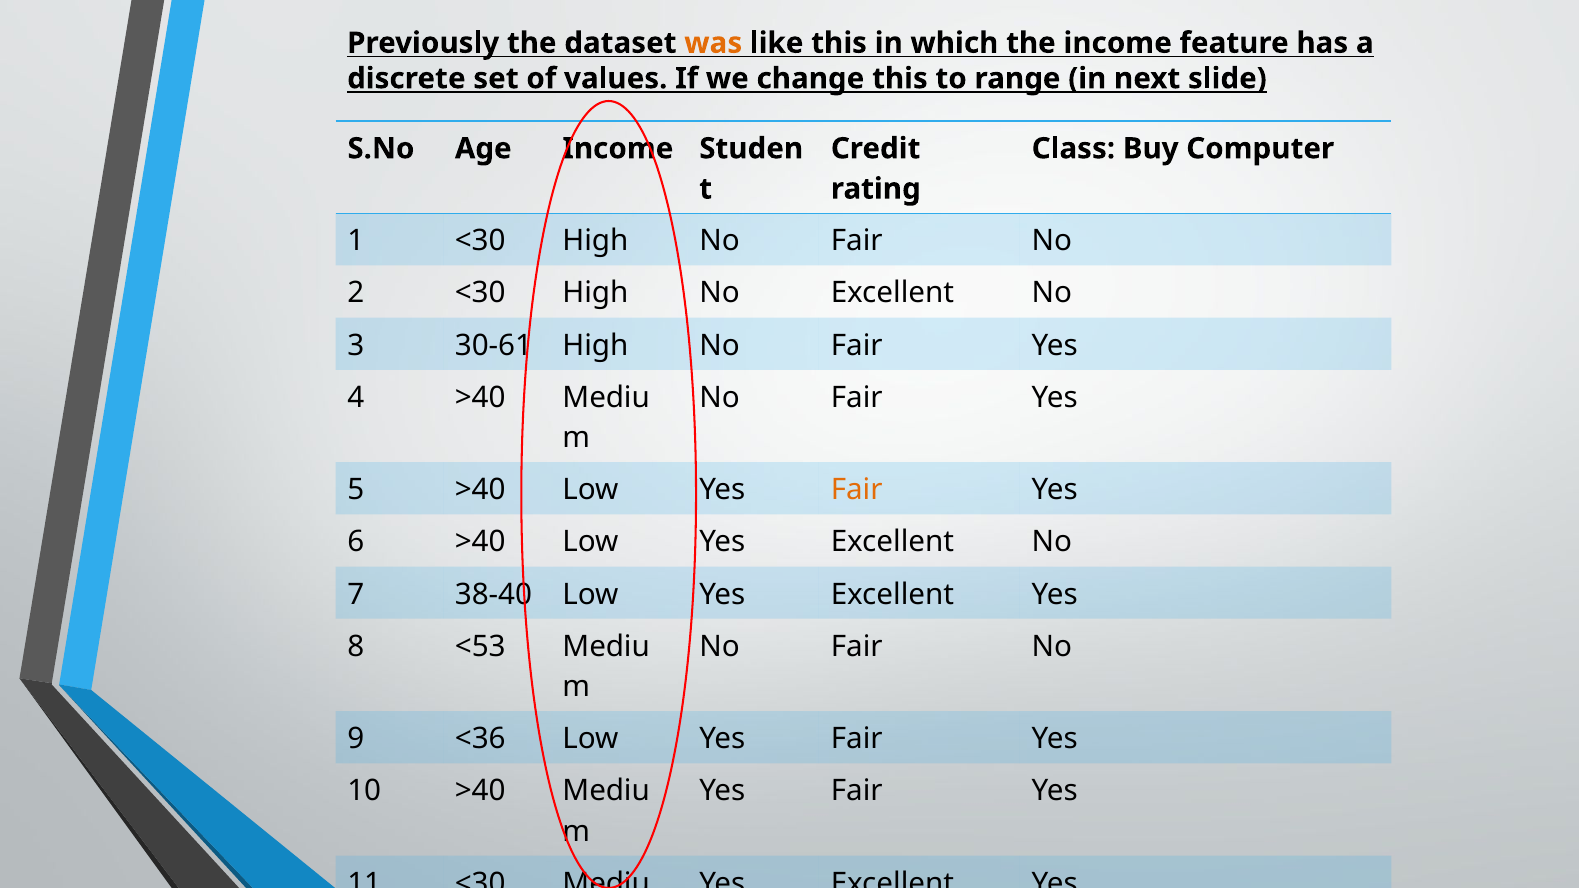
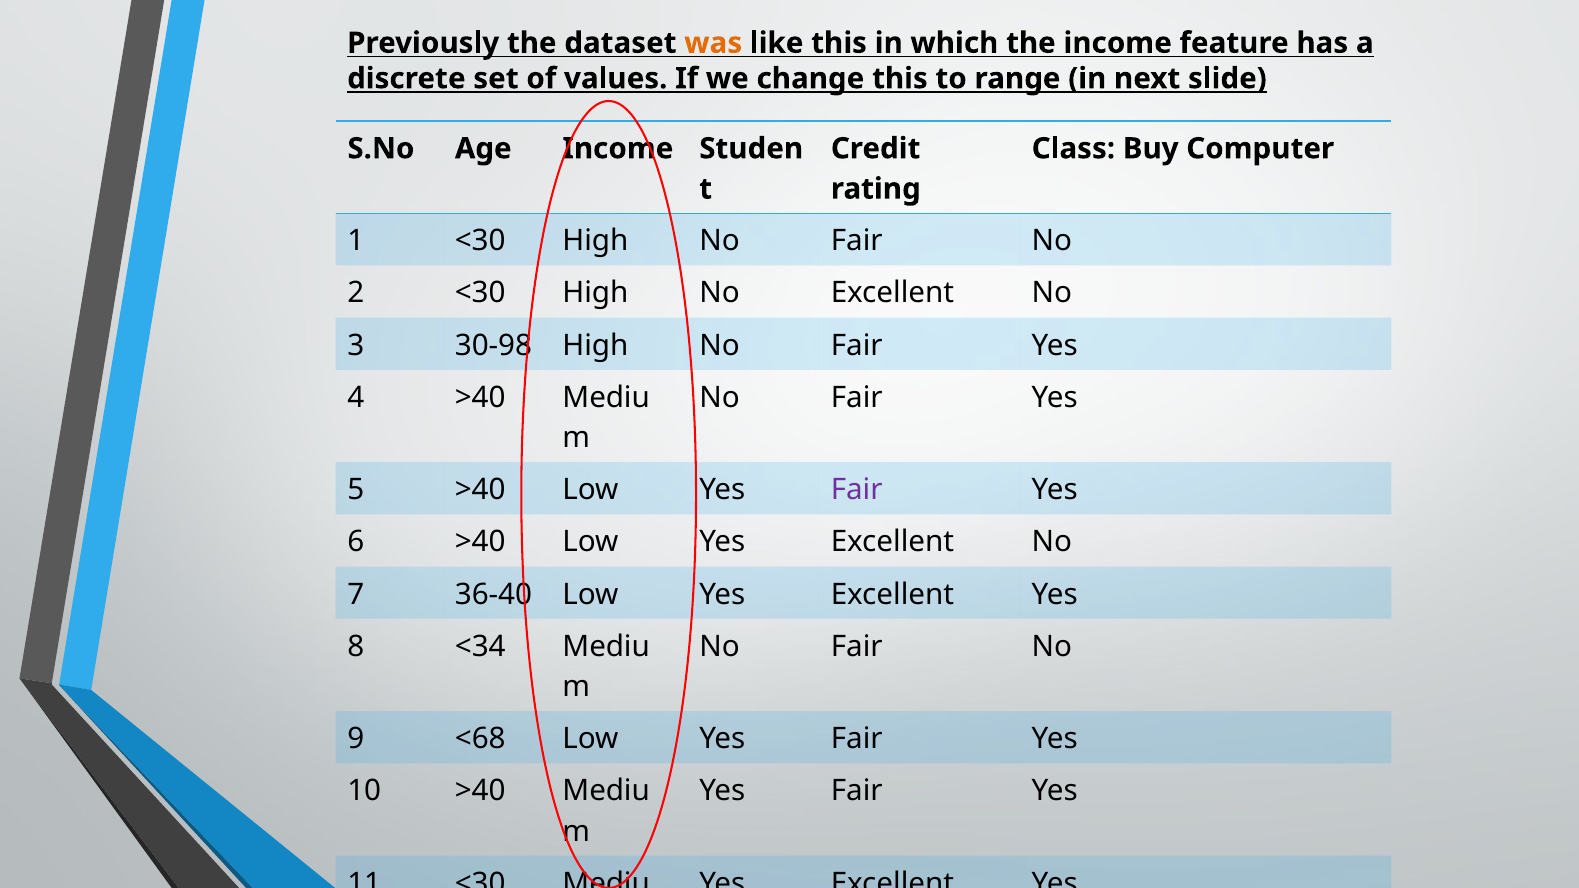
30-61: 30-61 -> 30-98 (493, 345)
Fair colour: orange -> purple (857, 490)
38-40: 38-40 -> 36-40 (493, 594)
<53: <53 -> <34 (480, 647)
<36: <36 -> <68 (480, 739)
